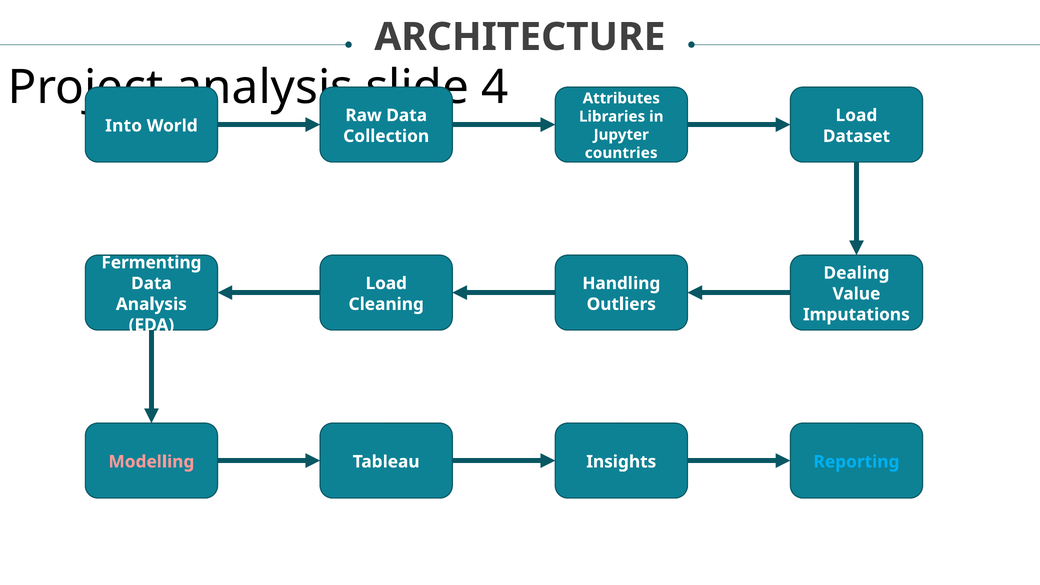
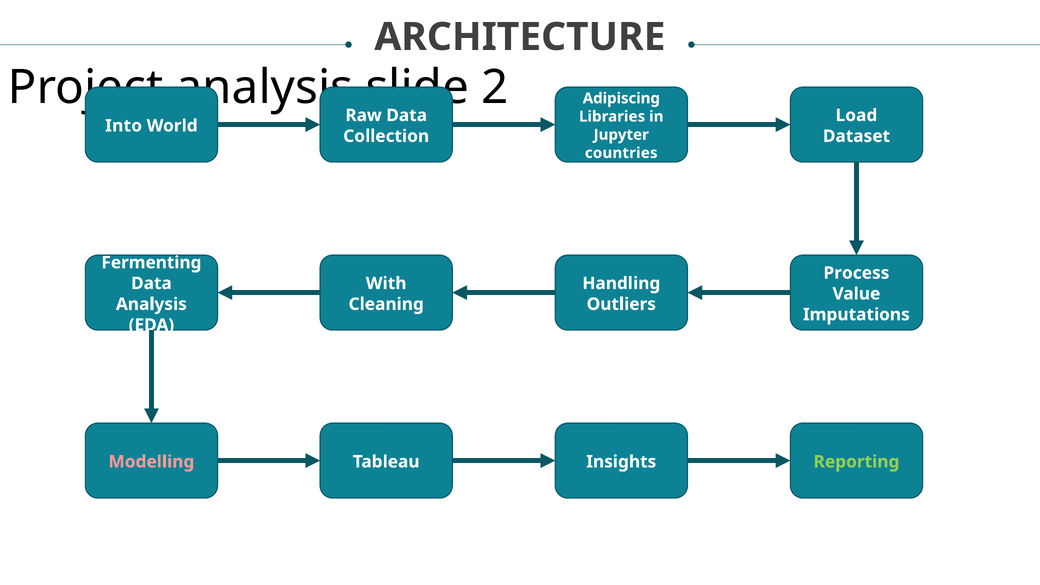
4: 4 -> 2 (495, 87)
Attributes: Attributes -> Adipiscing (621, 98)
Dealing: Dealing -> Process (856, 273)
Load: Load -> With (386, 283)
Reporting colour: light blue -> light green (856, 462)
